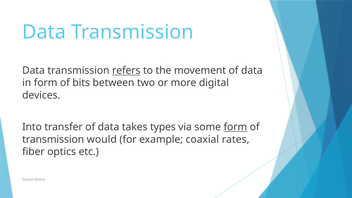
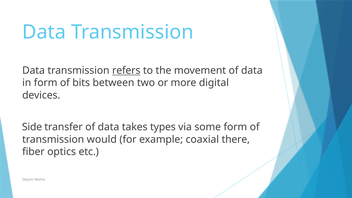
Into: Into -> Side (32, 127)
form underline: present -> none (235, 127)
rates: rates -> there (236, 139)
